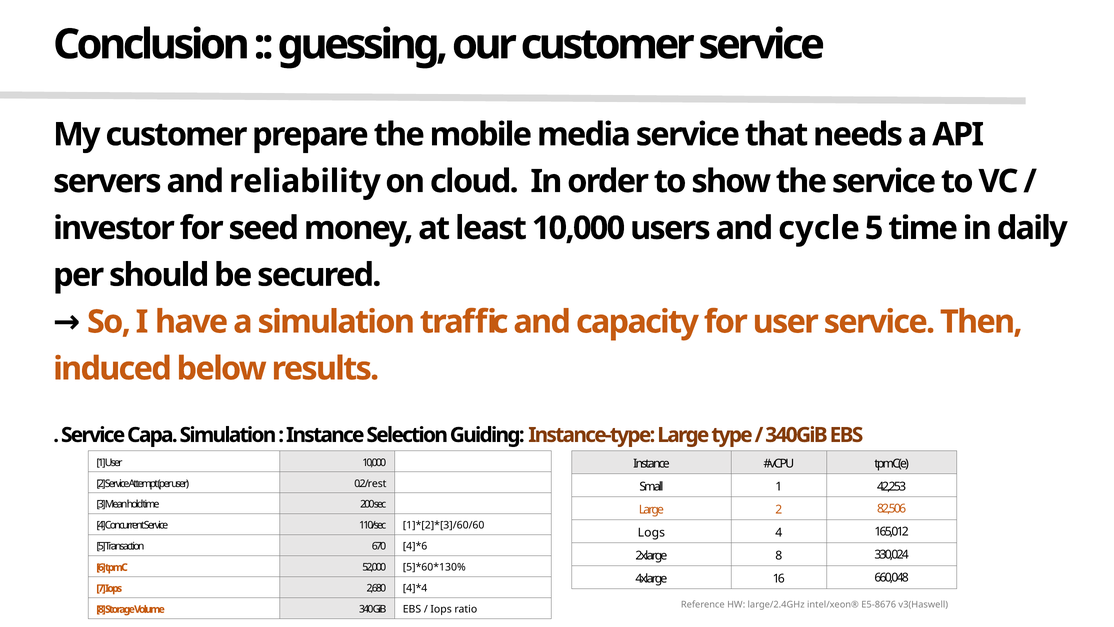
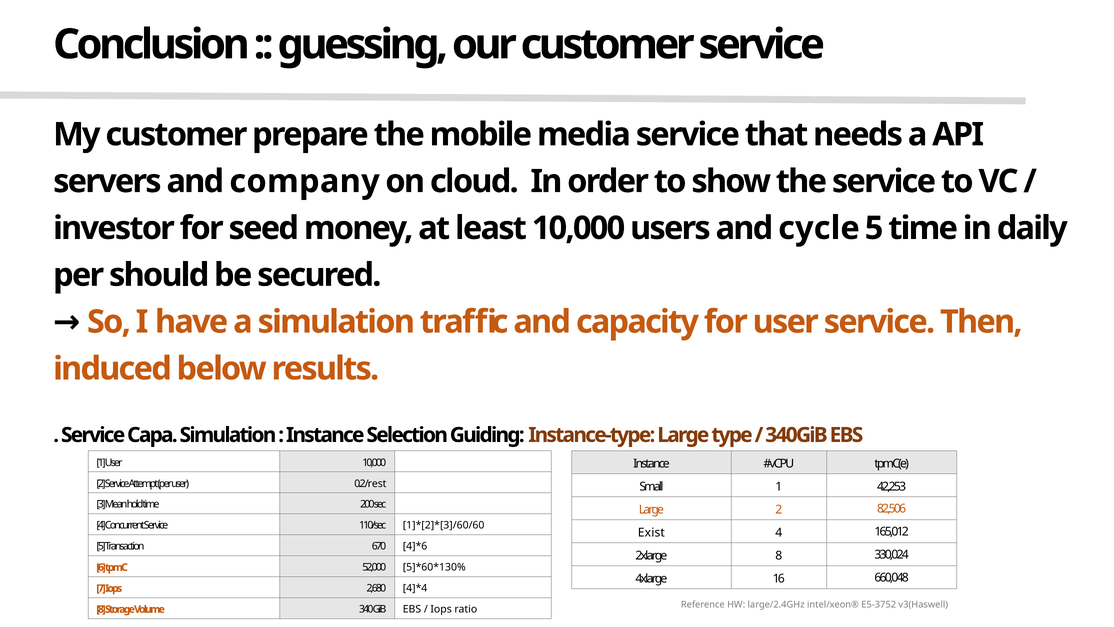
reliability: reliability -> company (305, 181)
Logs: Logs -> Exist (651, 533)
E5-8676: E5-8676 -> E5-3752 (879, 604)
